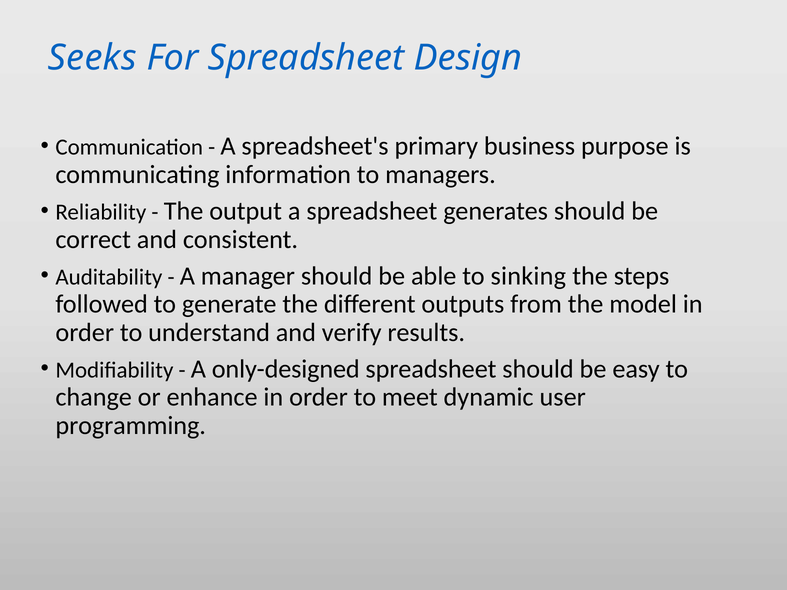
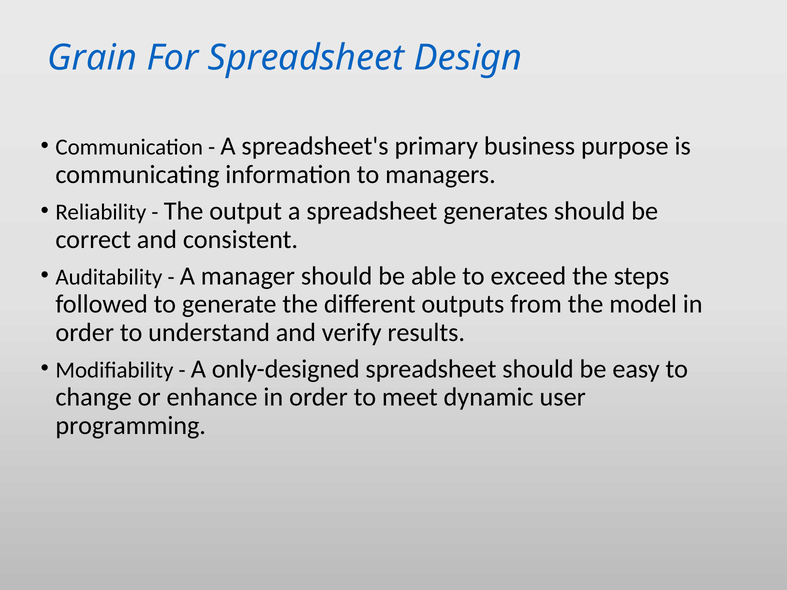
Seeks: Seeks -> Grain (92, 58)
sinking: sinking -> exceed (528, 276)
